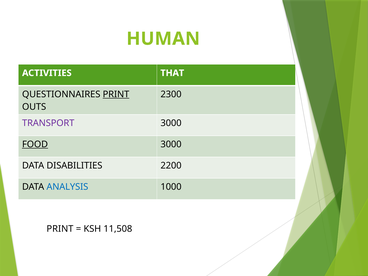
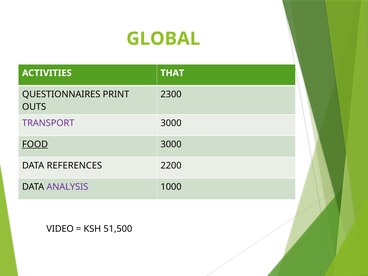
HUMAN: HUMAN -> GLOBAL (163, 39)
PRINT underline: present -> none (116, 94)
DISABILITIES: DISABILITIES -> REFERENCES (74, 166)
ANALYSIS colour: blue -> purple (67, 187)
PRINT: PRINT -> VIDEO (60, 229)
11,508: 11,508 -> 51,500 (118, 229)
